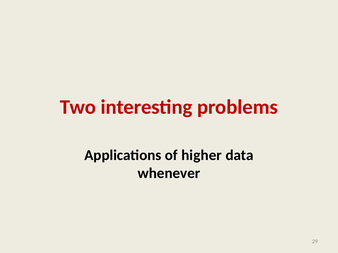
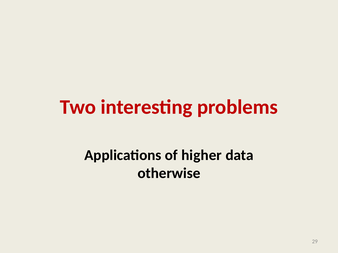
whenever: whenever -> otherwise (169, 173)
